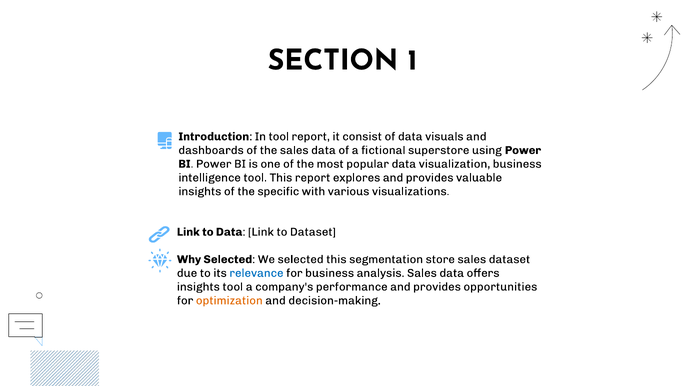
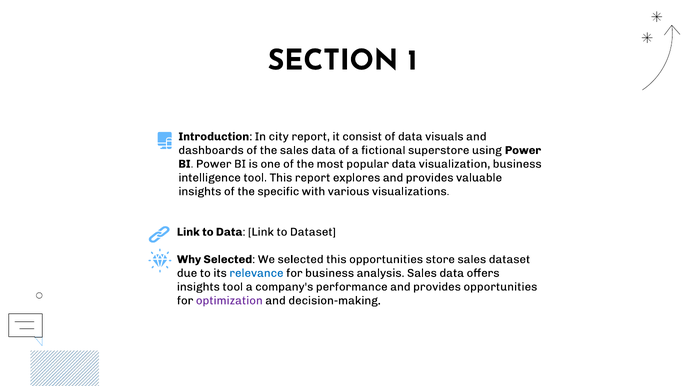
In tool: tool -> city (279, 136)
this segmentation: segmentation -> opportunities (386, 259)
optimization colour: orange -> purple (229, 300)
